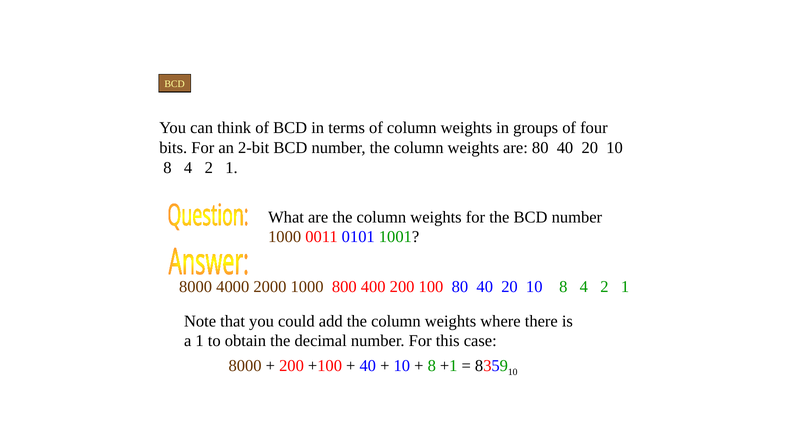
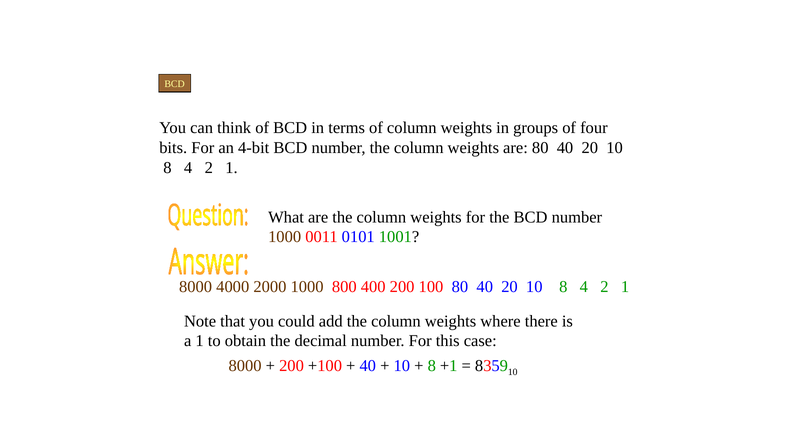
2-bit: 2-bit -> 4-bit (254, 148)
